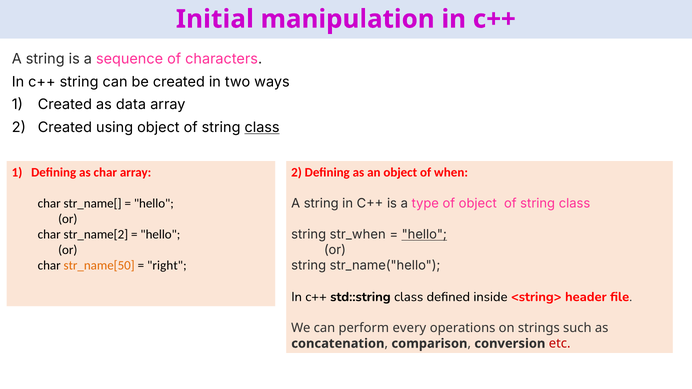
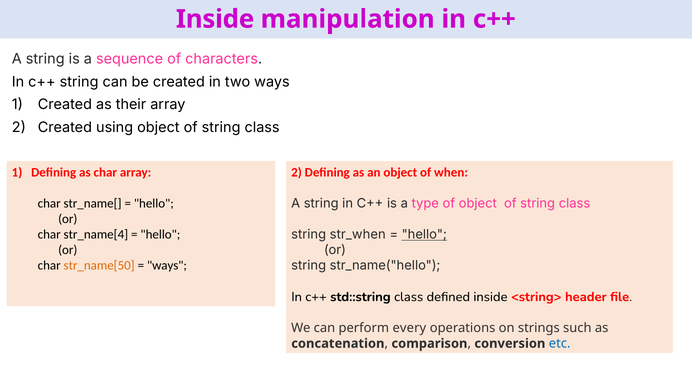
Initial: Initial -> Inside (215, 19)
data: data -> their (131, 105)
class underline: present -> none (262, 128)
str_name[2: str_name[2 -> str_name[4 (96, 235)
right: right -> ways (167, 266)
etc colour: red -> blue (560, 344)
